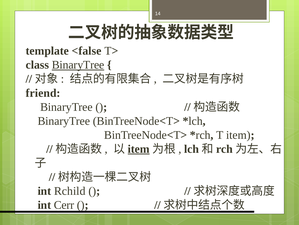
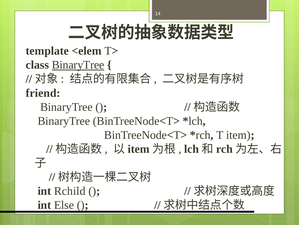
<false: <false -> <elem (87, 51)
item underline: present -> none (139, 148)
Cerr: Cerr -> Else (64, 204)
